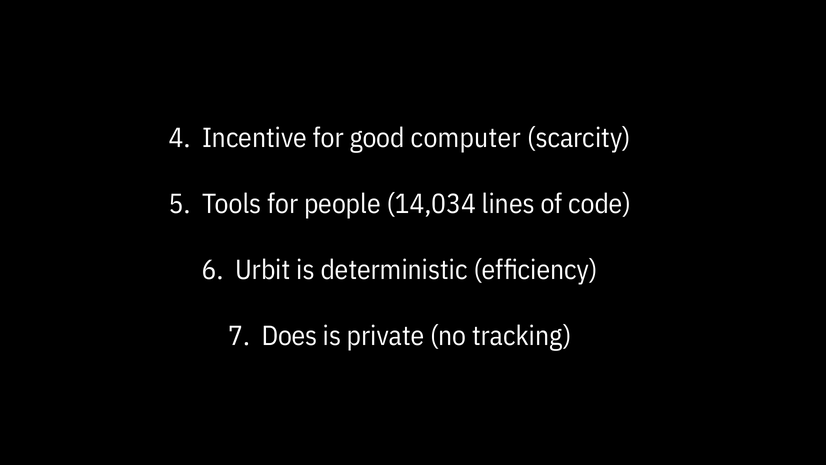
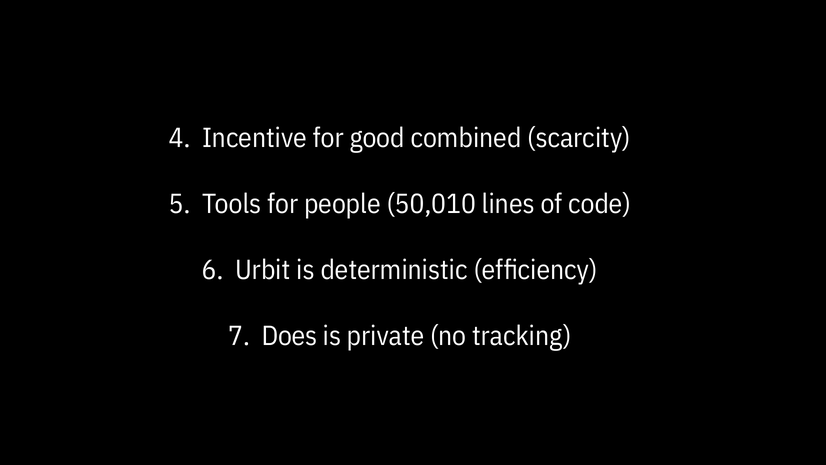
computer: computer -> combined (466, 138)
14,034: 14,034 -> 50,010 (431, 204)
